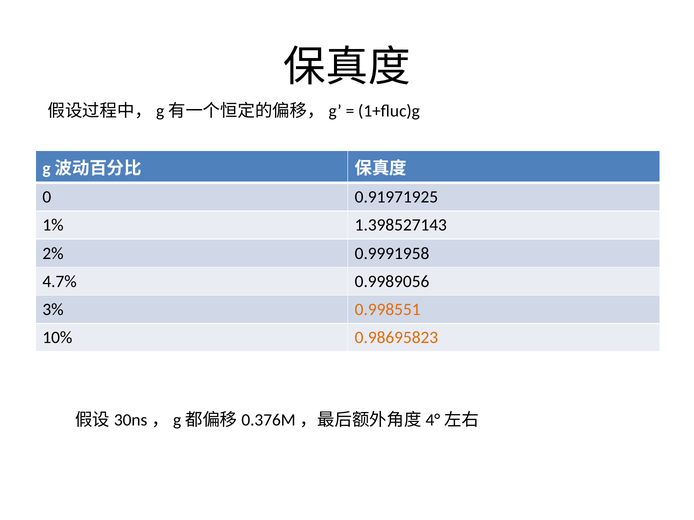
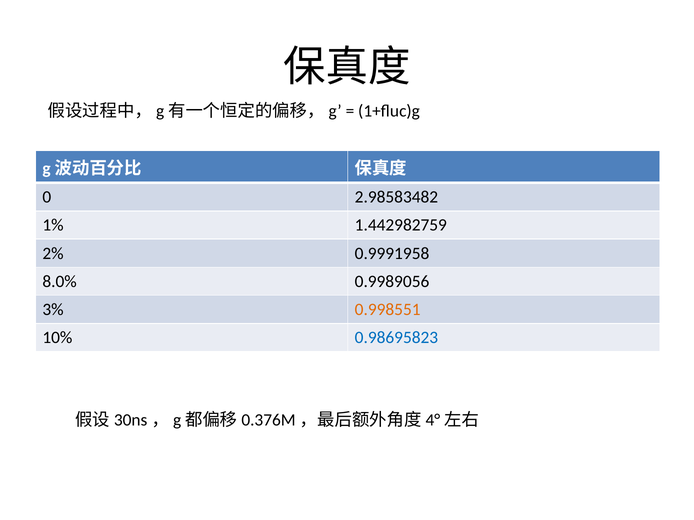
0.91971925: 0.91971925 -> 2.98583482 (396, 197)
1.398527143: 1.398527143 -> 1.442982759 (401, 225)
4.7%: 4.7% -> 8.0% (60, 282)
0.98695823 colour: orange -> blue (396, 338)
